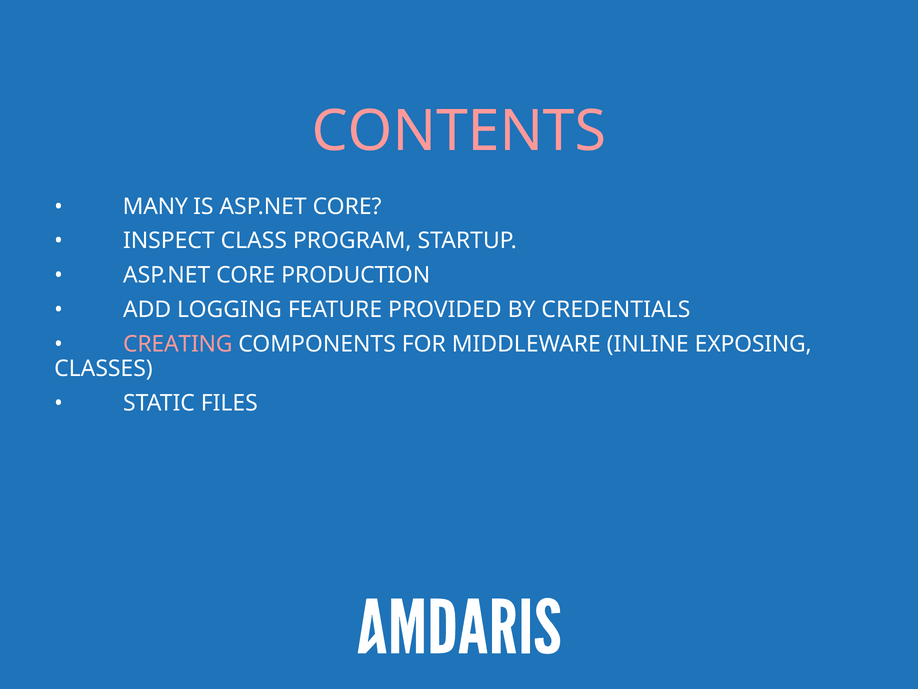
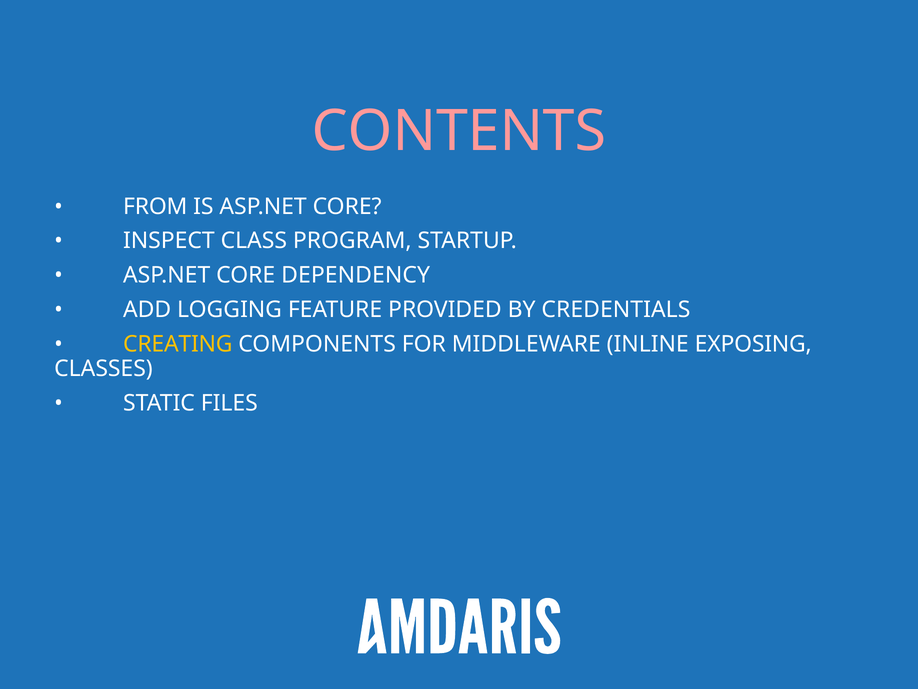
MANY: MANY -> FROM (155, 206)
PRODUCTION: PRODUCTION -> DEPENDENCY (356, 275)
CREATING colour: pink -> yellow (178, 344)
